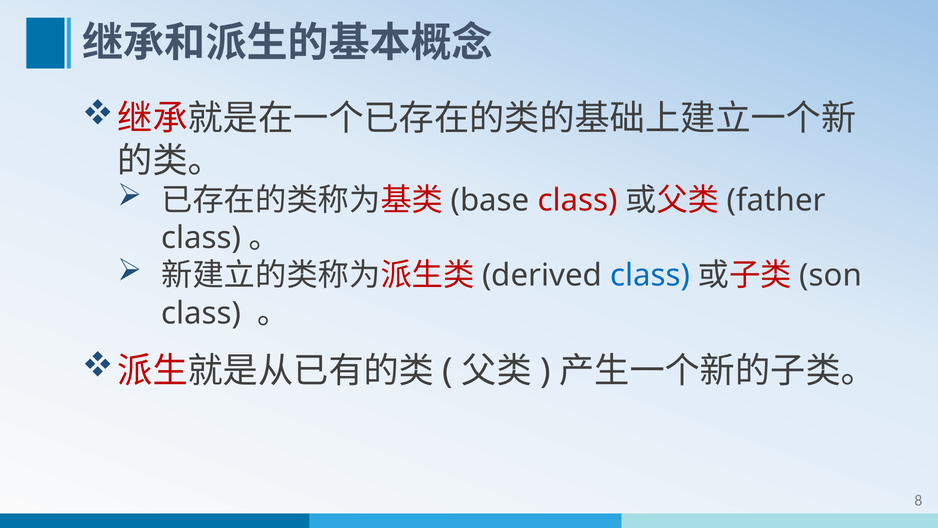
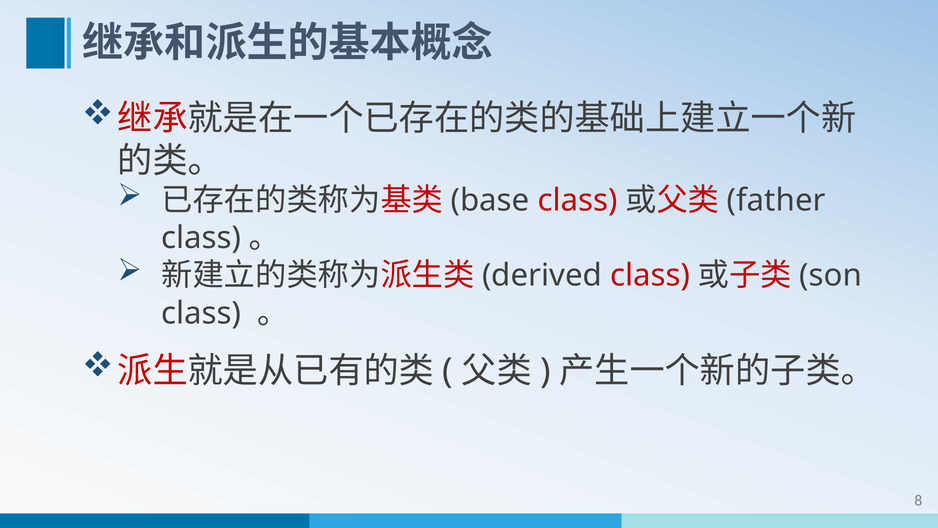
class colour: blue -> red (650, 275)
